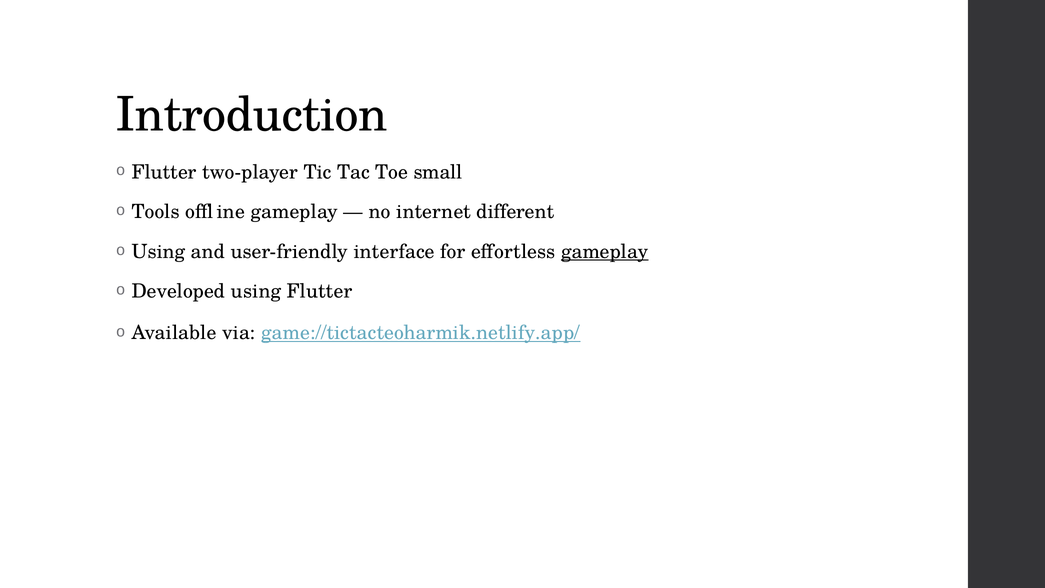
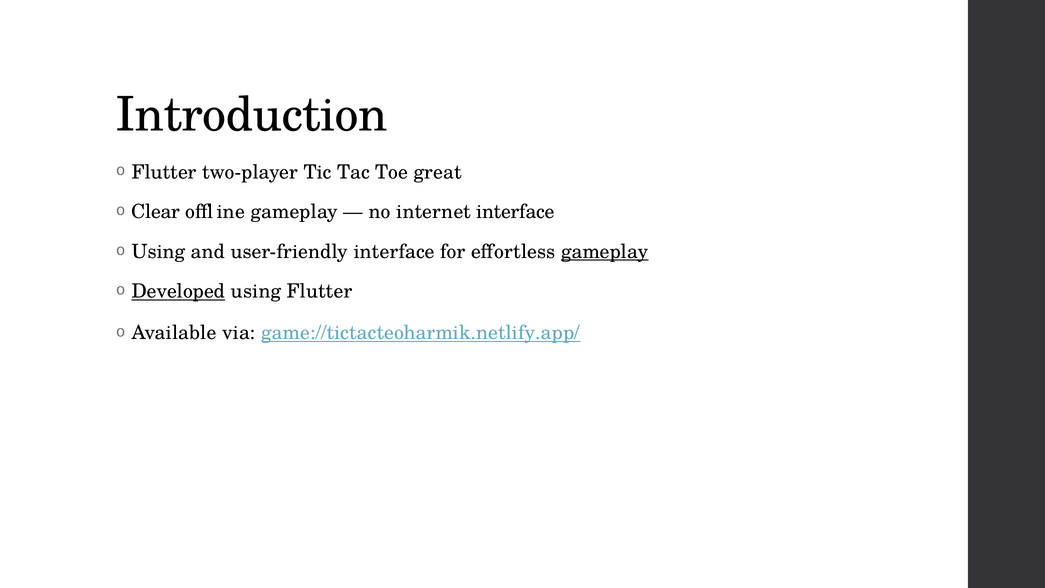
small: small -> great (438, 172)
Tools: Tools -> Clear (156, 212)
internet different: different -> interface (515, 212)
Developed underline: none -> present (178, 291)
